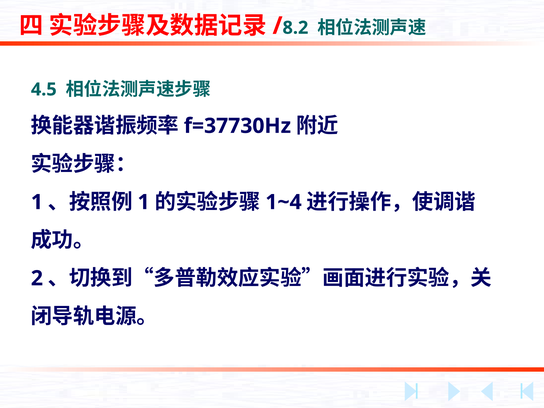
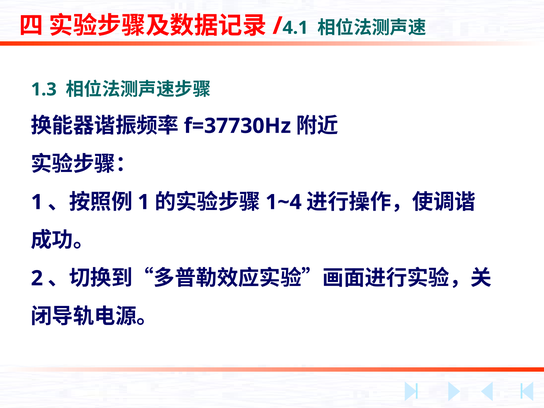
8.2: 8.2 -> 4.1 (295, 28)
4.5: 4.5 -> 1.3 (44, 89)
